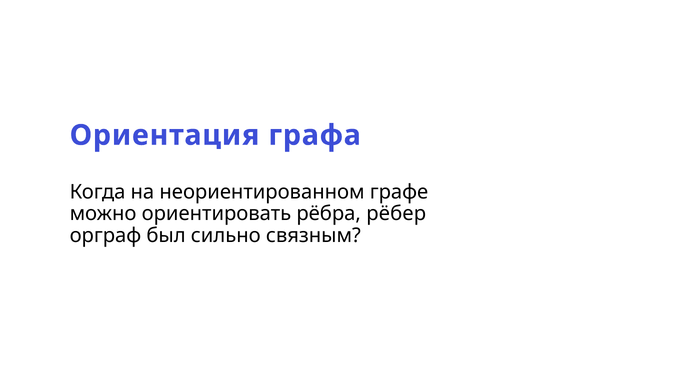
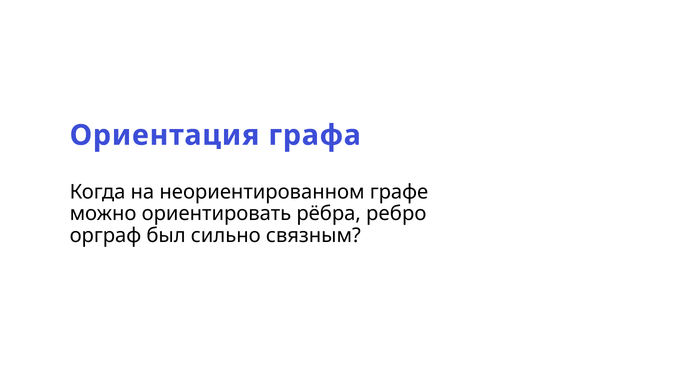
рёбер: рёбер -> ребро (396, 214)
